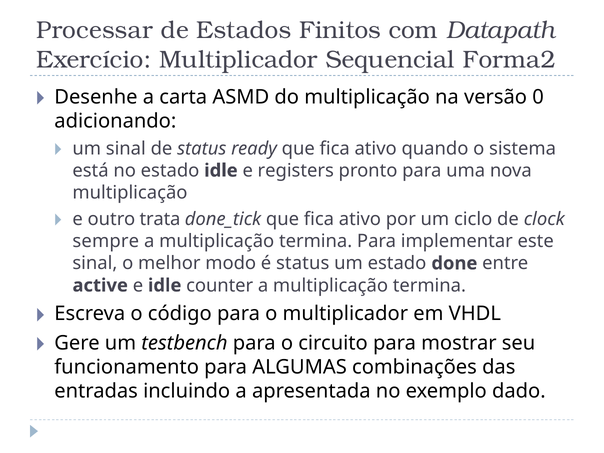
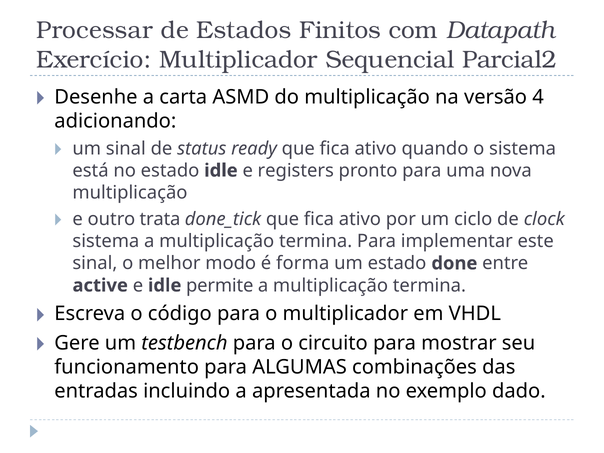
Forma2: Forma2 -> Parcial2 (510, 60)
0: 0 -> 4 (538, 97)
sempre: sempre -> sistema (106, 241)
é status: status -> forma (303, 263)
counter: counter -> permite (220, 285)
